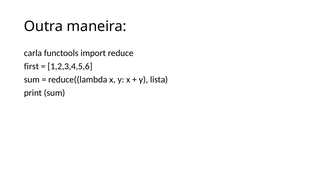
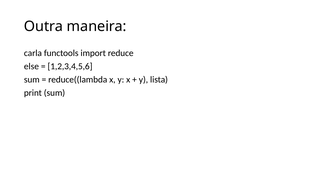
first: first -> else (31, 66)
